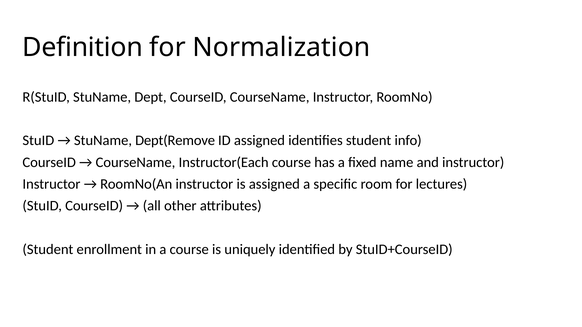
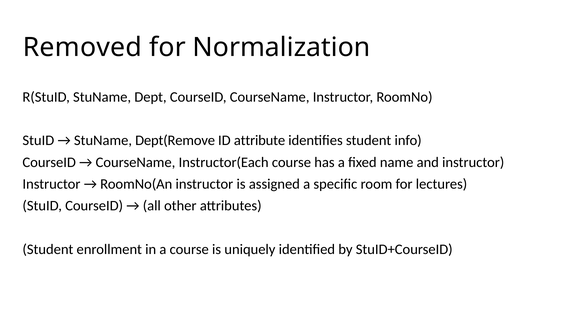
Definition: Definition -> Removed (82, 47)
ID assigned: assigned -> attribute (260, 141)
